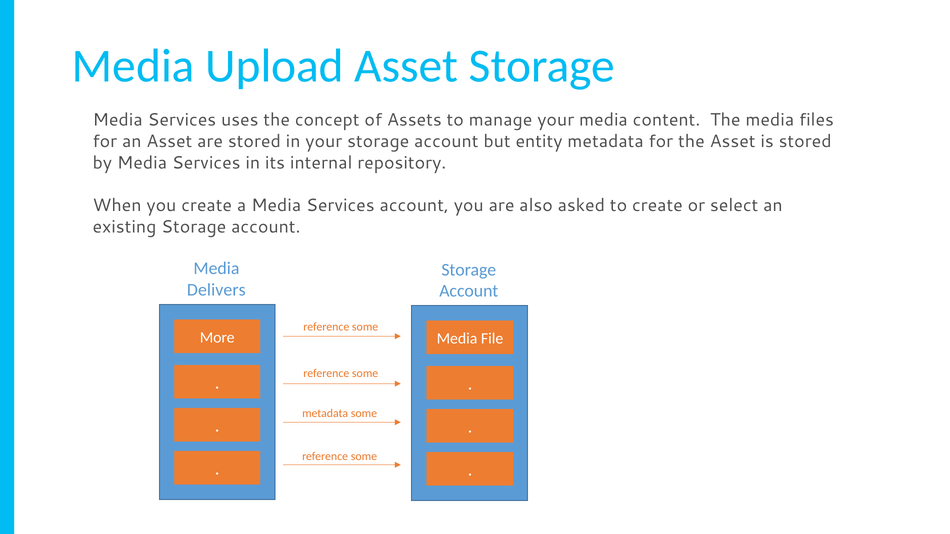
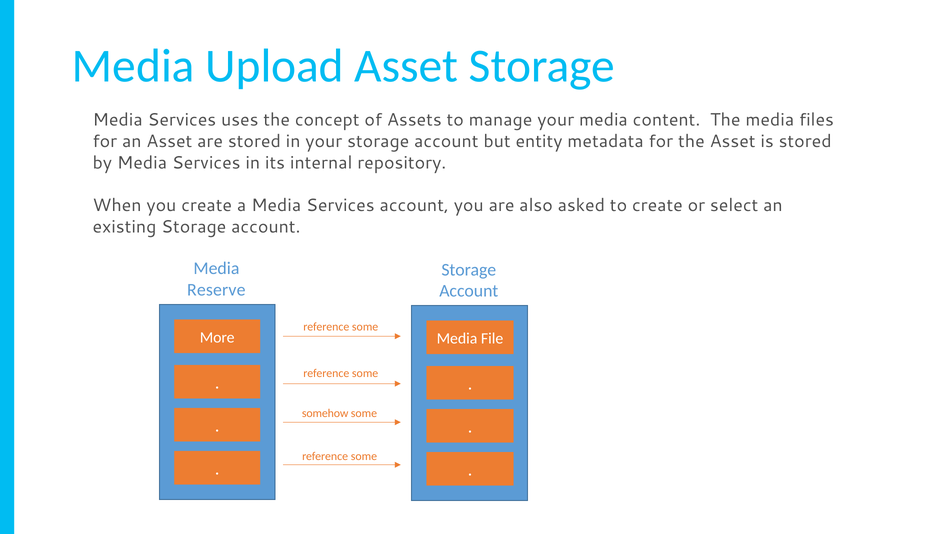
Delivers: Delivers -> Reserve (216, 290)
metadata: metadata -> somehow (325, 414)
